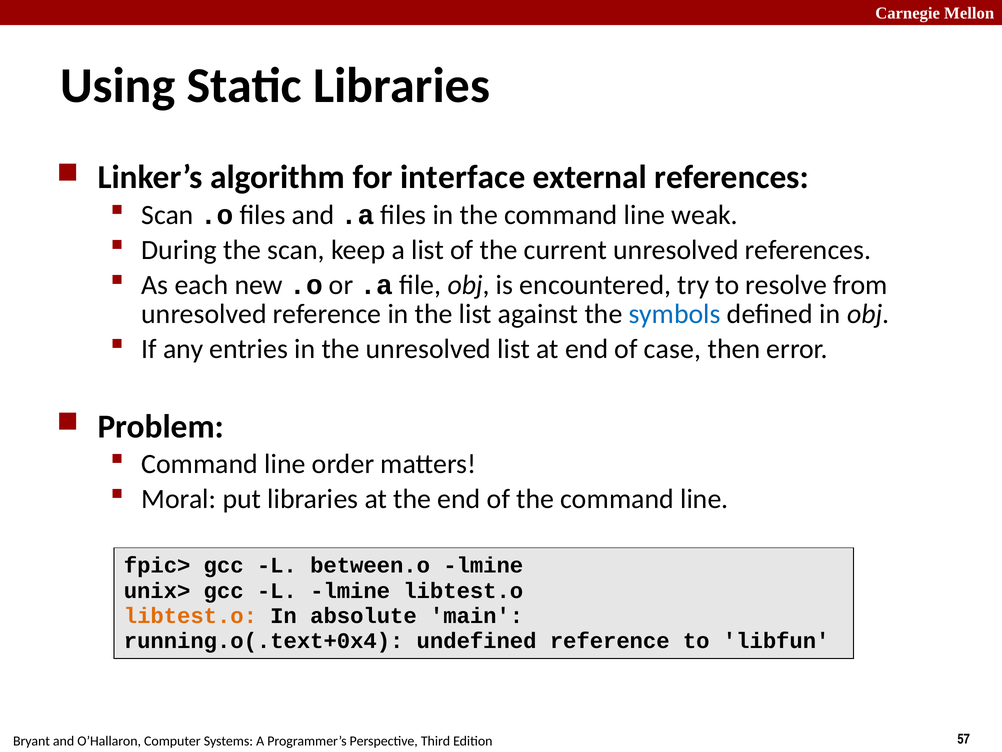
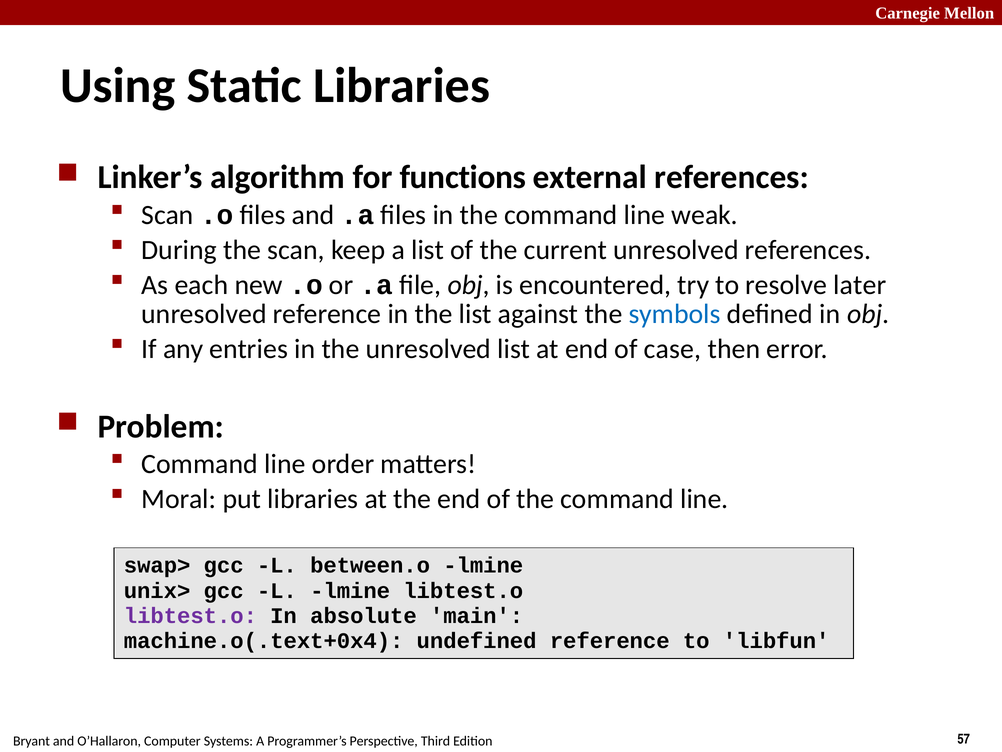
interface: interface -> functions (463, 177)
from: from -> later (860, 285)
fpic>: fpic> -> swap> (157, 565)
libtest.o colour: orange -> purple (190, 615)
running.o(.text+0x4: running.o(.text+0x4 -> machine.o(.text+0x4 (264, 641)
